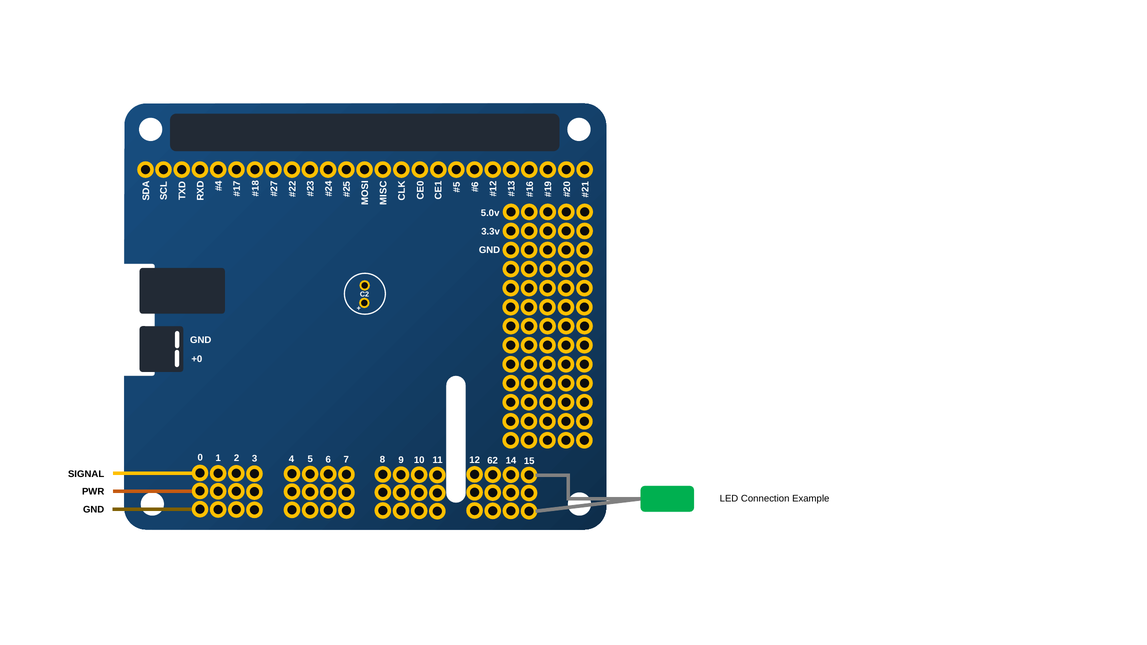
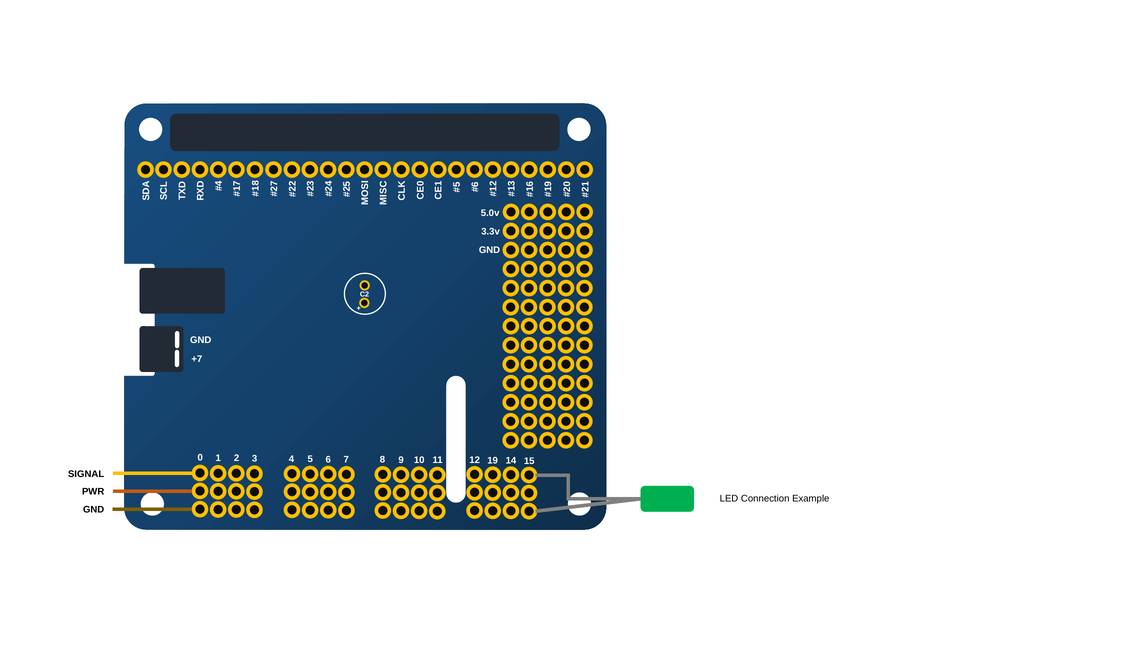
+0: +0 -> +7 (197, 359)
62: 62 -> 19 (493, 460)
